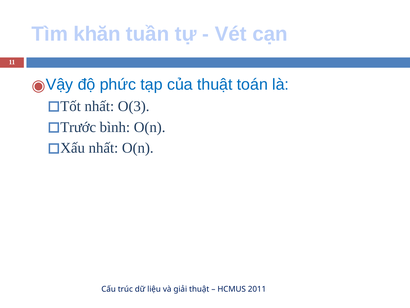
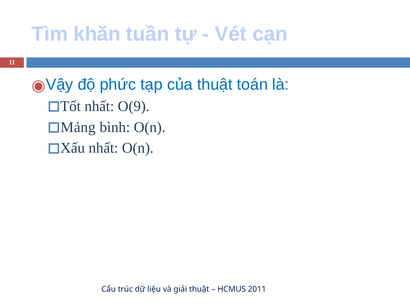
O(3: O(3 -> O(9 (134, 106)
Trước: Trước -> Mảng (78, 127)
